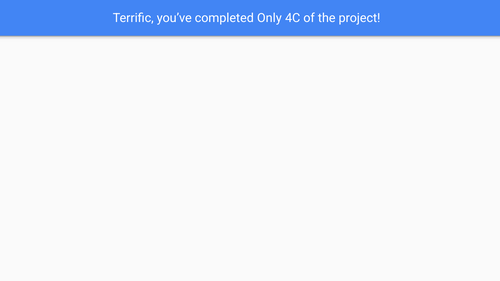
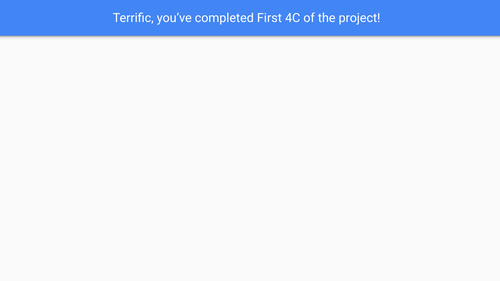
Only: Only -> First (269, 18)
